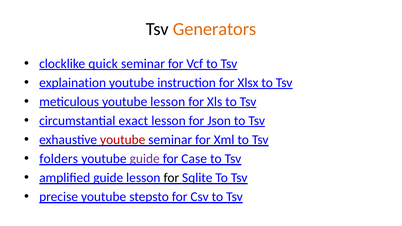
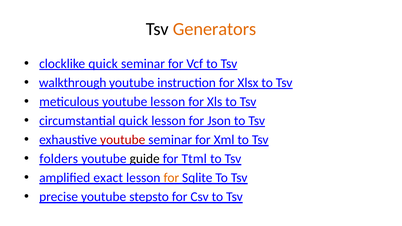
explaination: explaination -> walkthrough (73, 83)
circumstantial exact: exact -> quick (133, 121)
guide colour: purple -> black (145, 159)
Case: Case -> Ttml (194, 159)
amplified guide: guide -> exact (108, 178)
for colour: black -> orange (171, 178)
